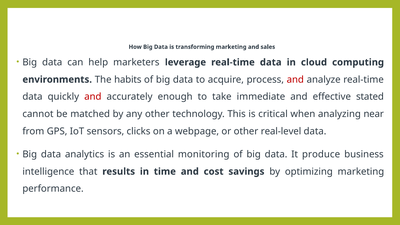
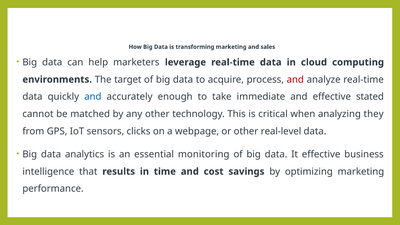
habits: habits -> target (128, 80)
and colour: red -> blue (93, 97)
near: near -> they (374, 114)
It produce: produce -> effective (321, 154)
